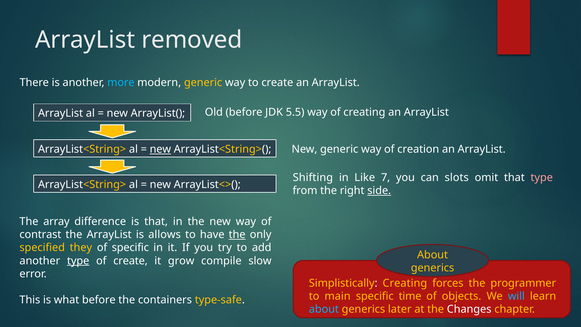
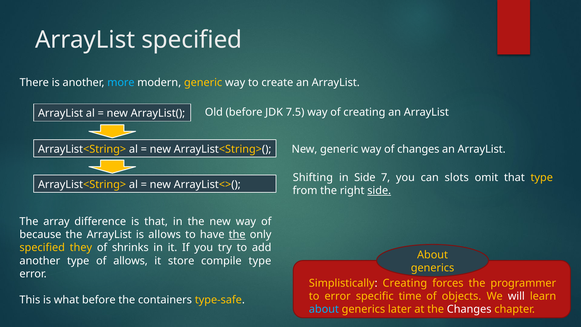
ArrayList removed: removed -> specified (192, 40)
5.5: 5.5 -> 7.5 (295, 112)
new underline: present -> none (160, 149)
of creation: creation -> changes (418, 149)
in Like: Like -> Side (365, 177)
type colour: pink -> yellow (542, 177)
contrast: contrast -> because (40, 235)
of specific: specific -> shrinks (130, 248)
type underline: present -> none (78, 261)
of create: create -> allows (130, 261)
grow: grow -> store (181, 261)
compile slow: slow -> type (260, 261)
to main: main -> error (338, 296)
will colour: light blue -> white (516, 296)
